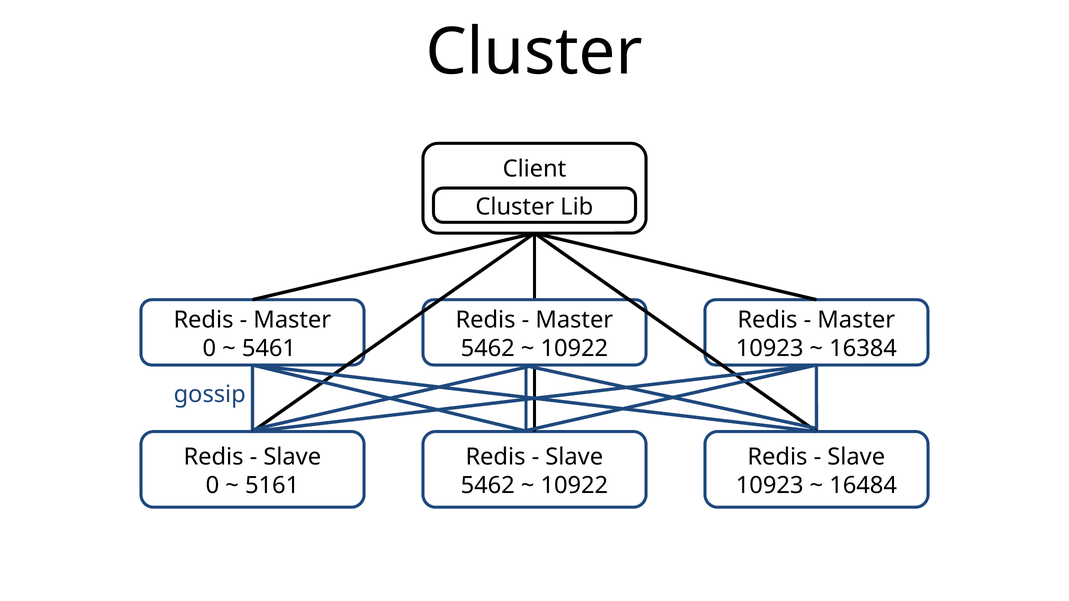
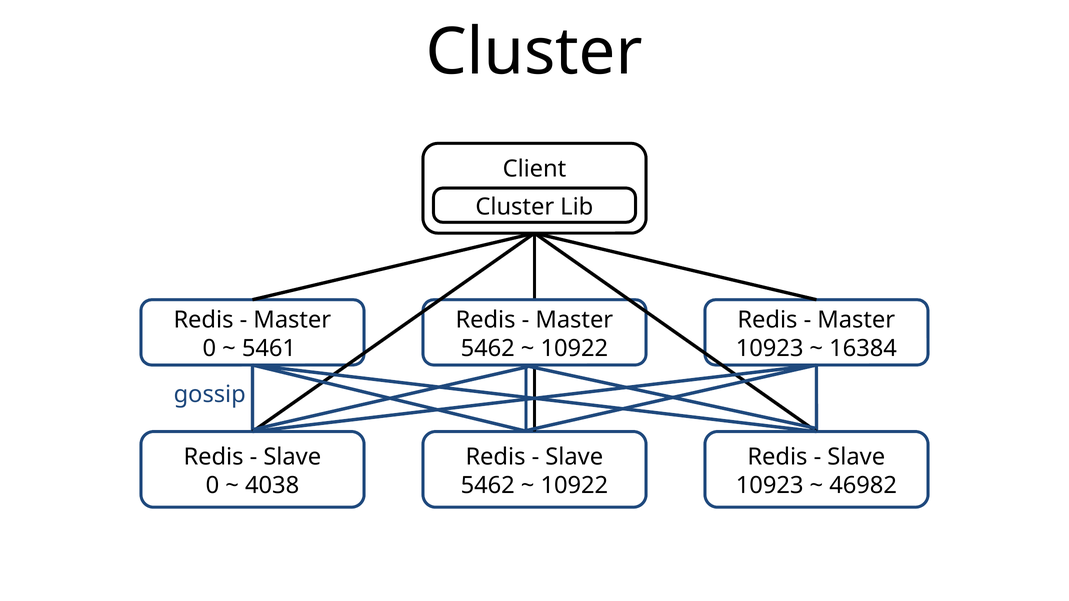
5161: 5161 -> 4038 (272, 486)
16484: 16484 -> 46982 (863, 486)
